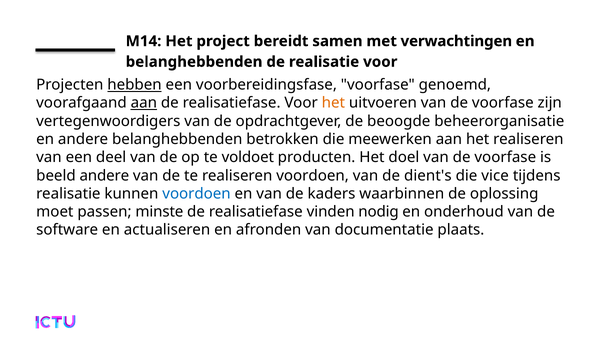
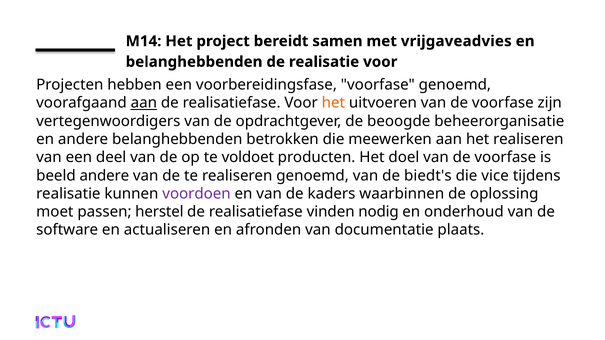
verwachtingen: verwachtingen -> vrijgaveadvies (456, 41)
hebben underline: present -> none (135, 85)
realiseren voordoen: voordoen -> genoemd (313, 176)
dient's: dient's -> biedt's (428, 176)
voordoen colour: blue -> purple (197, 194)
minste: minste -> herstel (159, 212)
